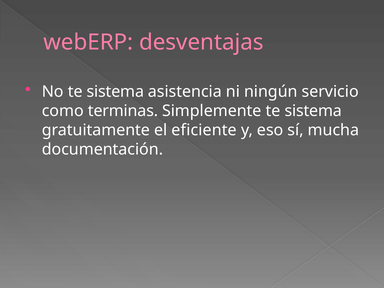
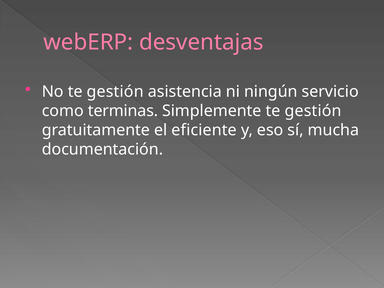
No te sistema: sistema -> gestión (115, 92)
Simplemente te sistema: sistema -> gestión (313, 111)
